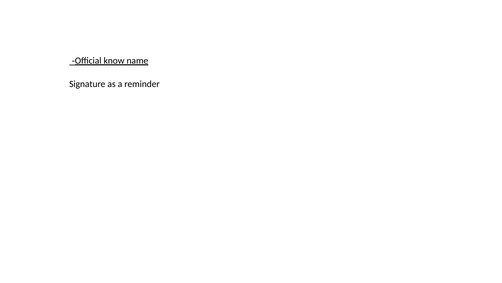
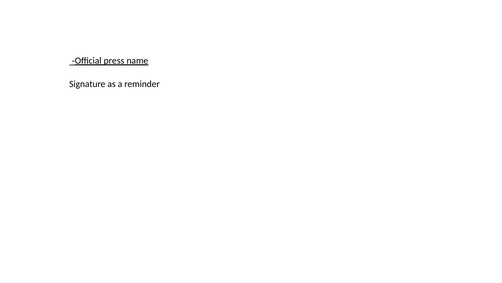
know: know -> press (114, 61)
